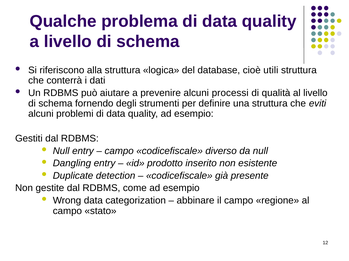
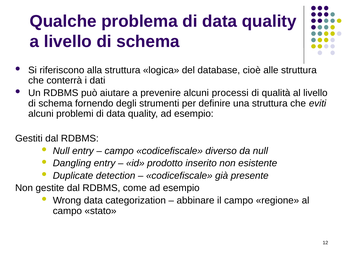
utili: utili -> alle (271, 70)
